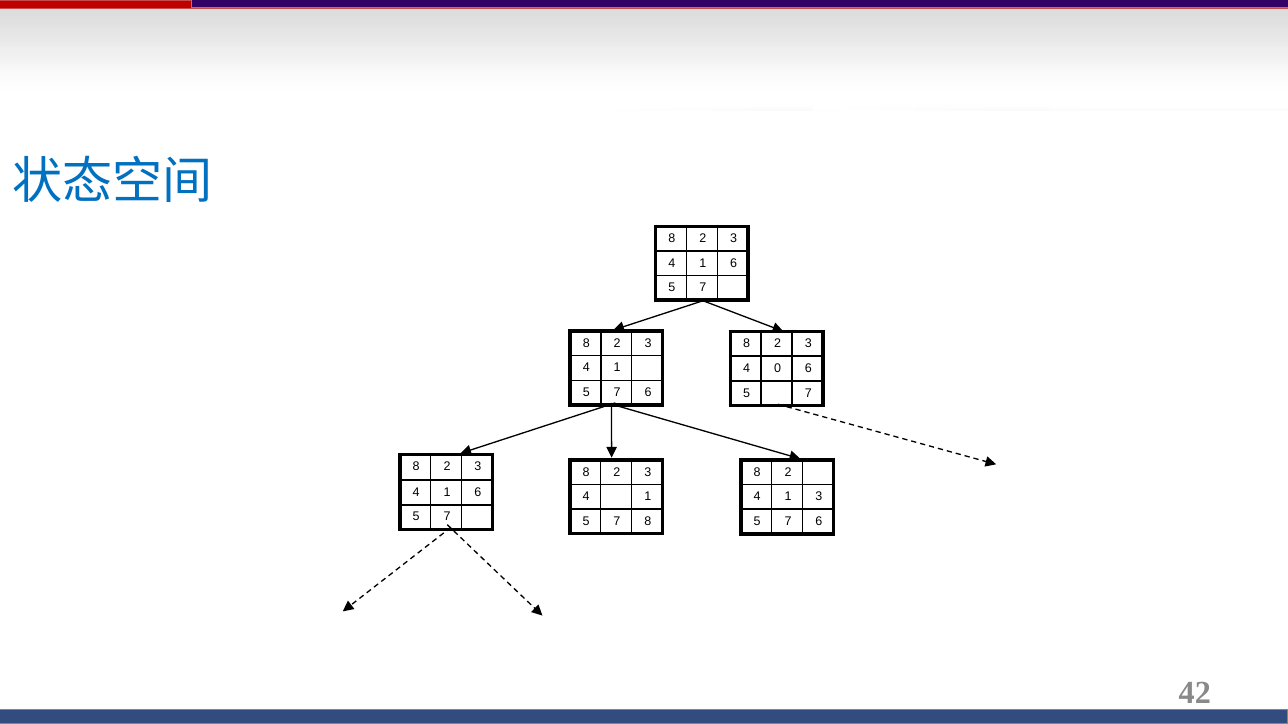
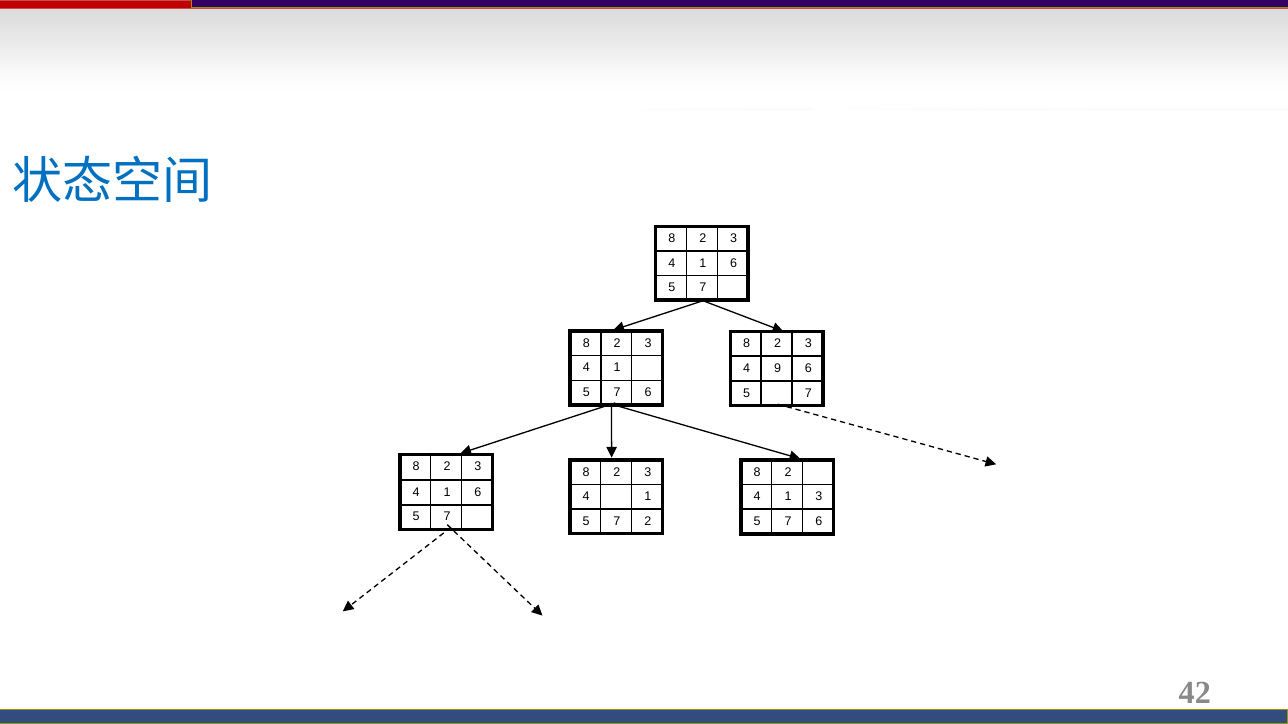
0: 0 -> 9 (777, 368)
8: 8 -> 2 (648, 521)
